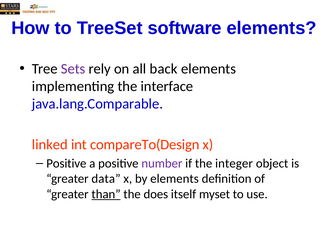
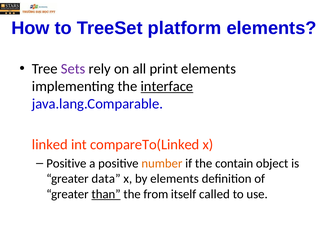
software: software -> platform (185, 28)
back: back -> print (164, 69)
interface underline: none -> present (167, 86)
compareTo(Design: compareTo(Design -> compareTo(Linked (145, 145)
number colour: purple -> orange (162, 163)
integer: integer -> contain (234, 163)
does: does -> from (156, 194)
myset: myset -> called (214, 194)
